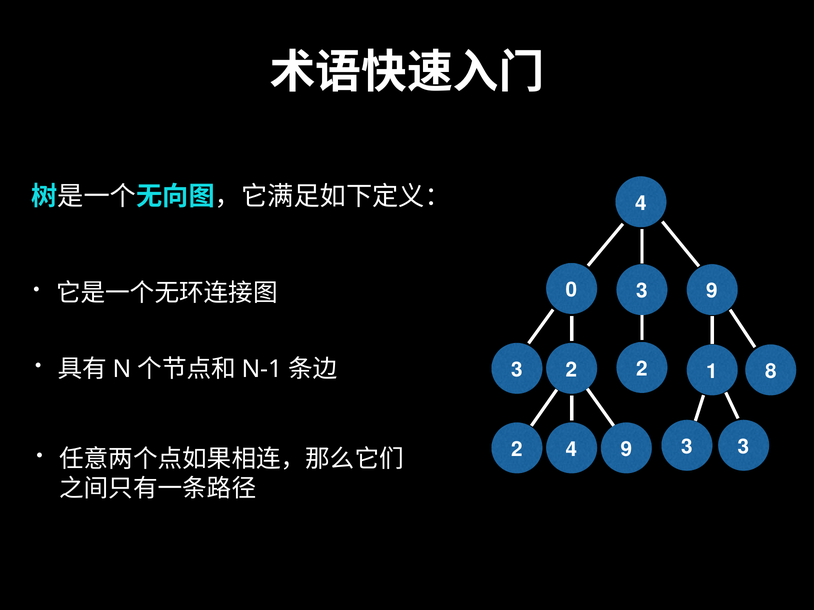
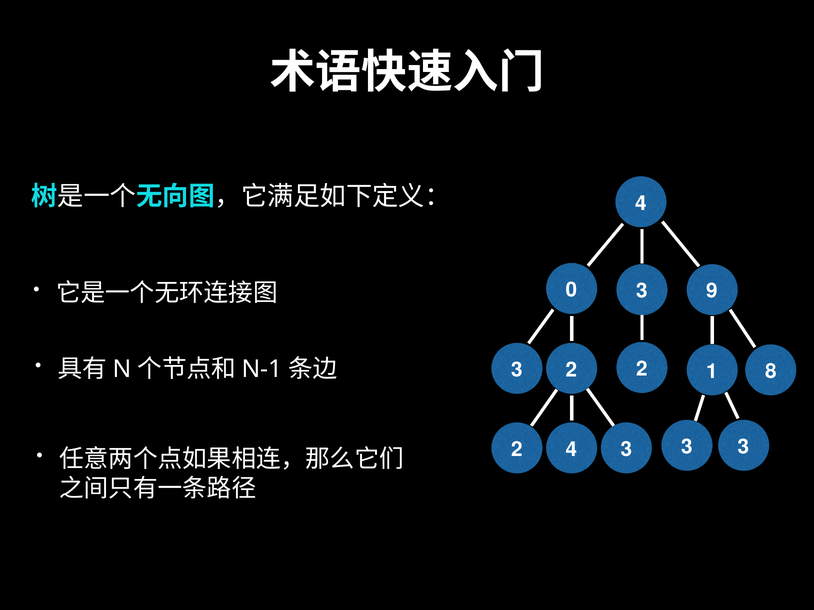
9: 9 -> 3 (626, 450)
